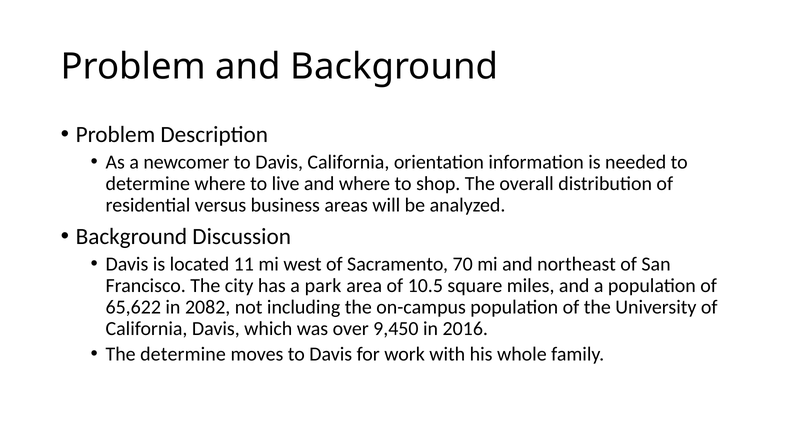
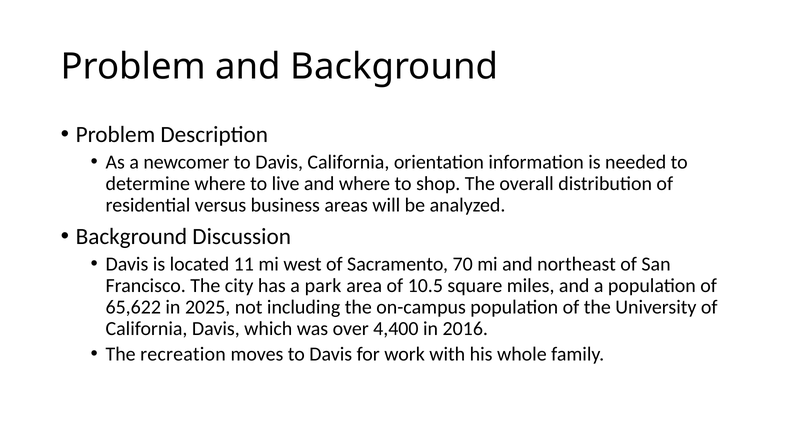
2082: 2082 -> 2025 (208, 307)
9,450: 9,450 -> 4,400 (396, 329)
The determine: determine -> recreation (183, 354)
